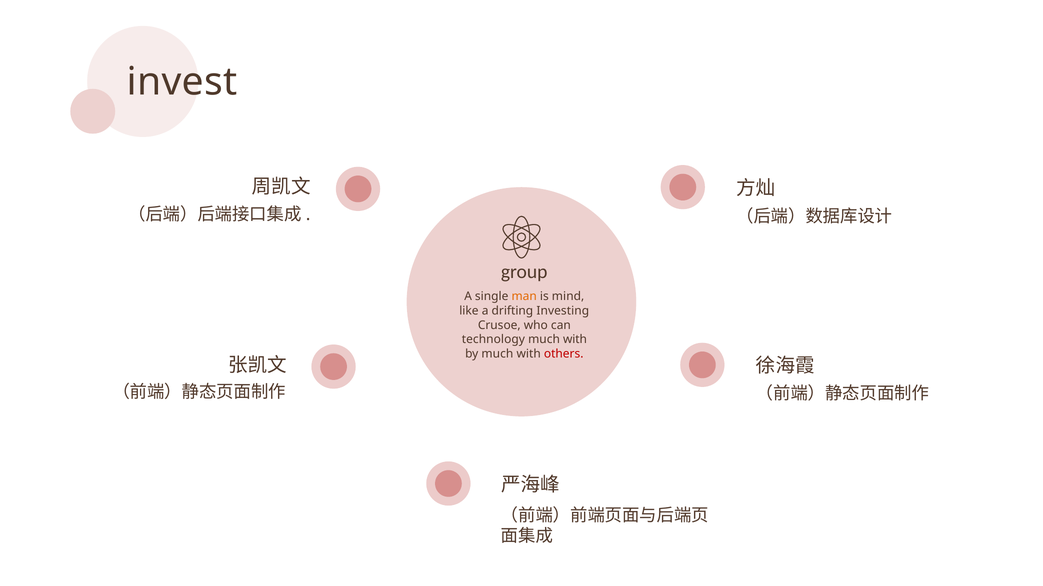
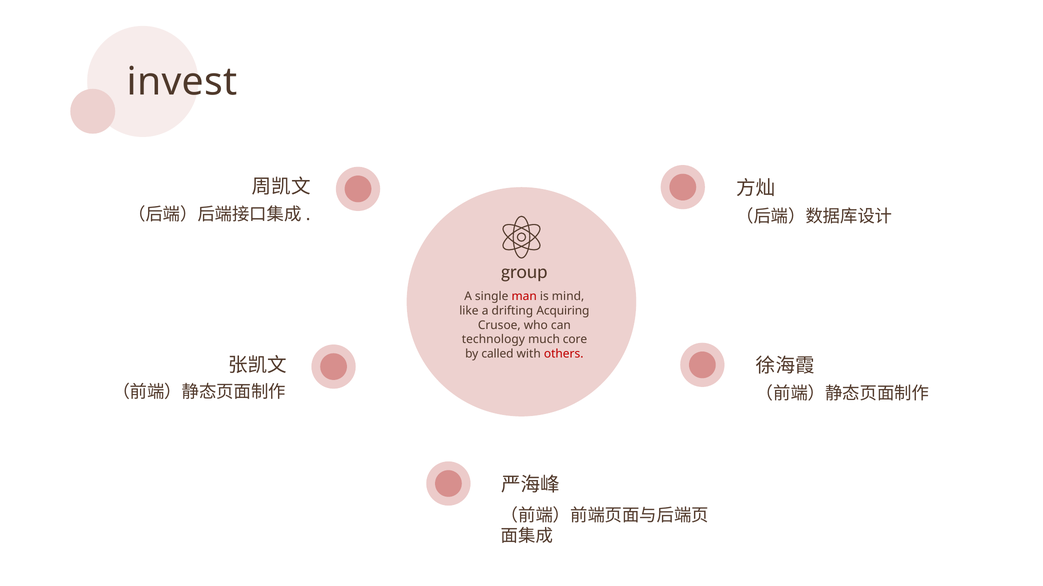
man colour: orange -> red (524, 297)
Investing: Investing -> Acquiring (563, 311)
with: with -> core (575, 340)
by much: much -> called (497, 354)
